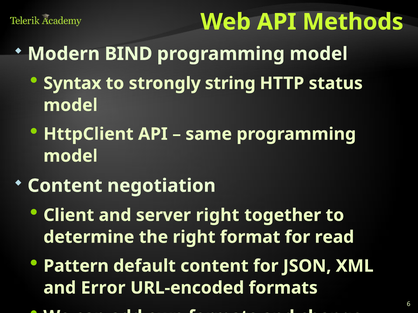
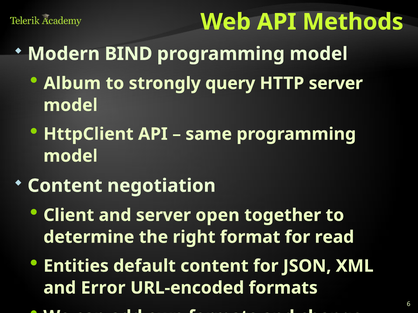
Syntax: Syntax -> Album (72, 83)
string: string -> query (230, 83)
HTTP status: status -> server (336, 83)
server right: right -> open (218, 216)
Pattern: Pattern -> Entities (76, 266)
